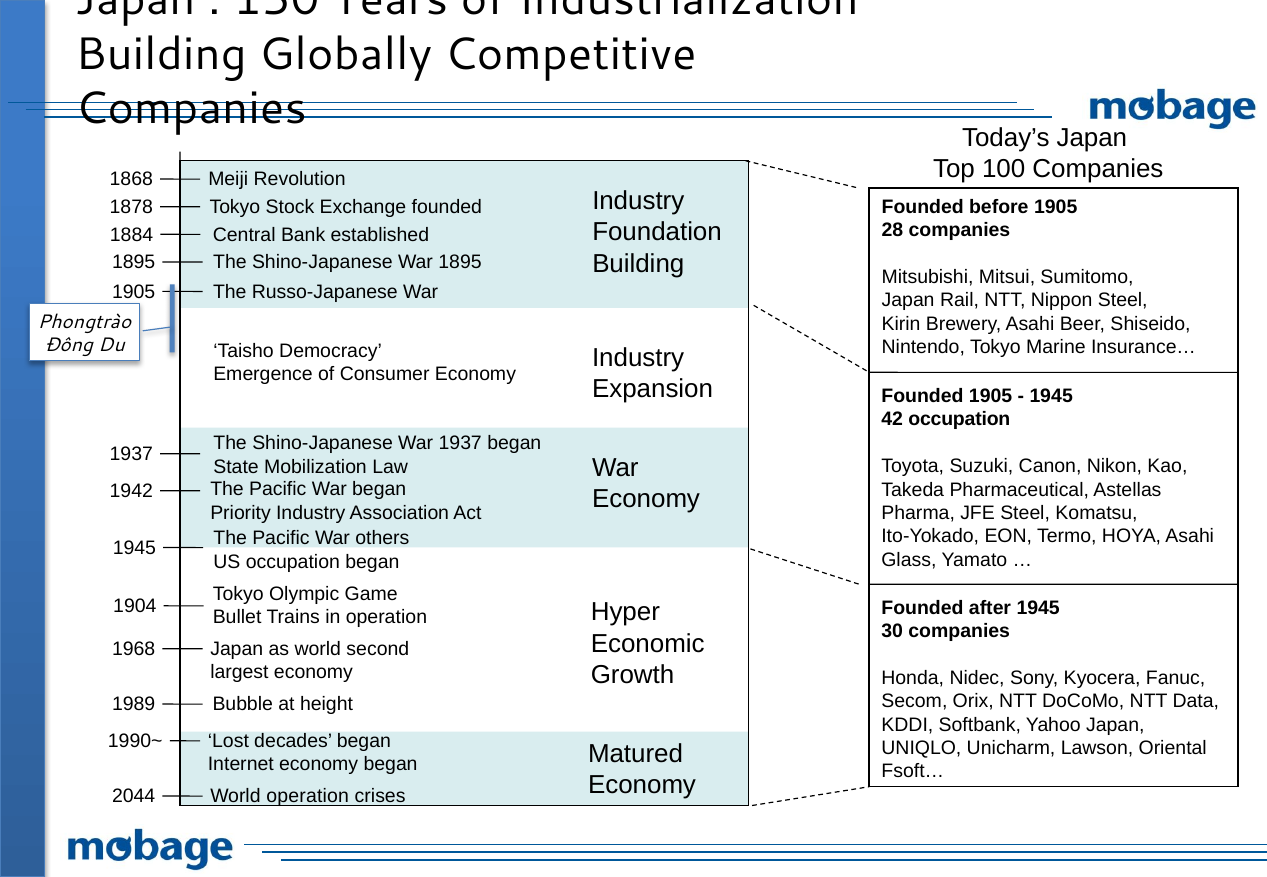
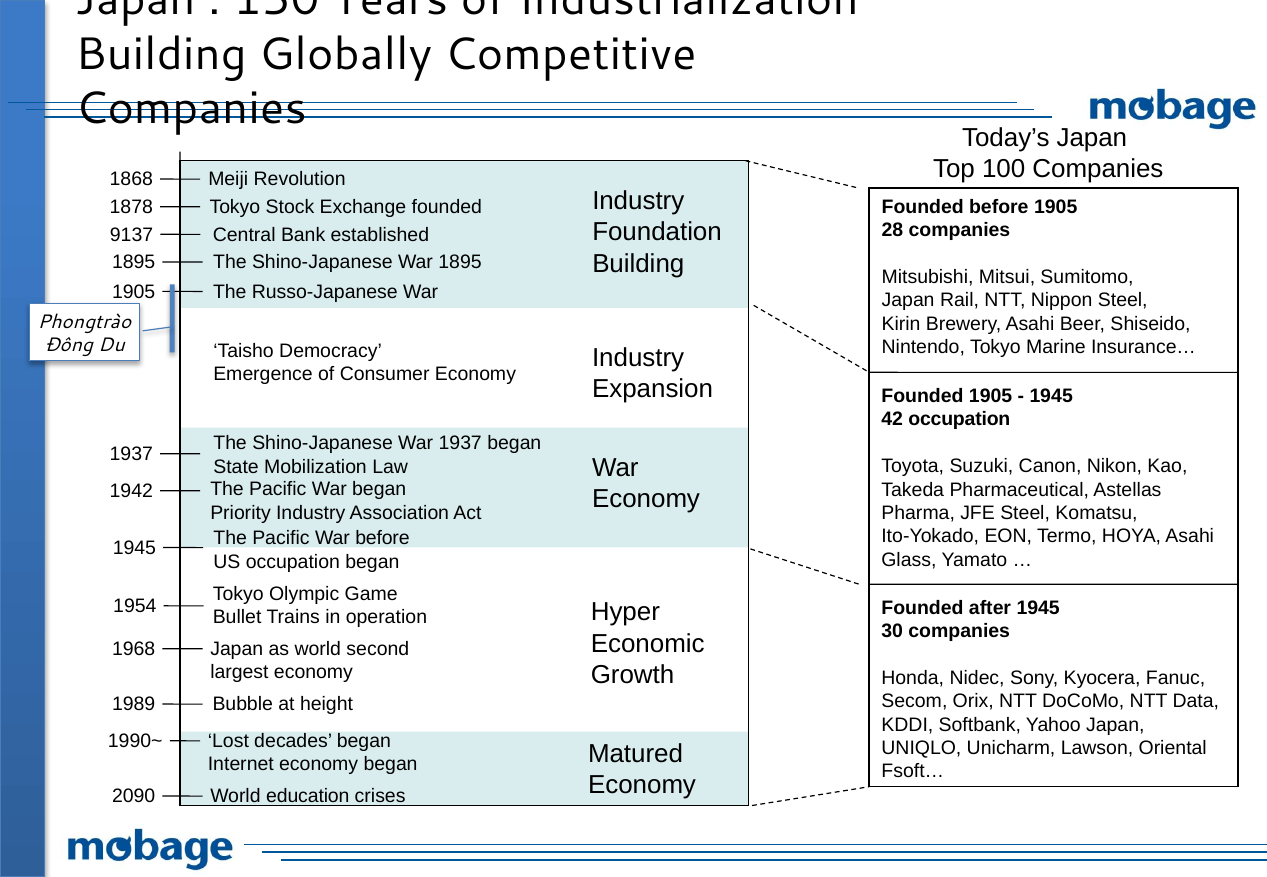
1884: 1884 -> 9137 (132, 235)
War others: others -> before (382, 539)
1904: 1904 -> 1954 (135, 606)
2044: 2044 -> 2090 (134, 796)
World operation: operation -> education (308, 796)
